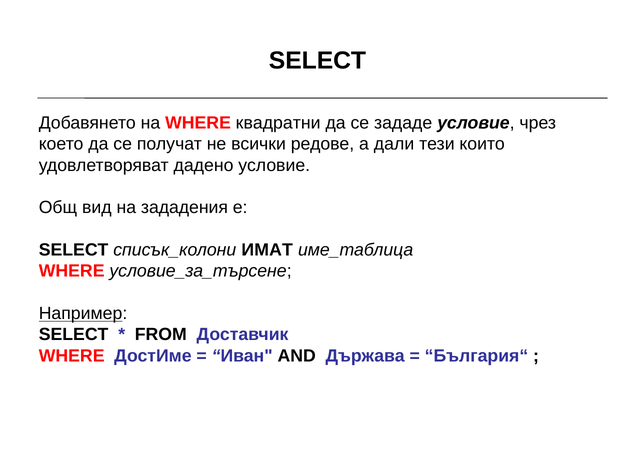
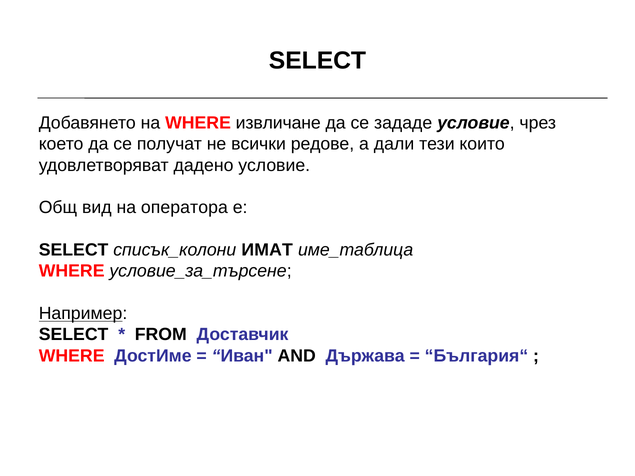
квадратни: квадратни -> извличане (278, 123)
зададения: зададения -> оператора (184, 208)
